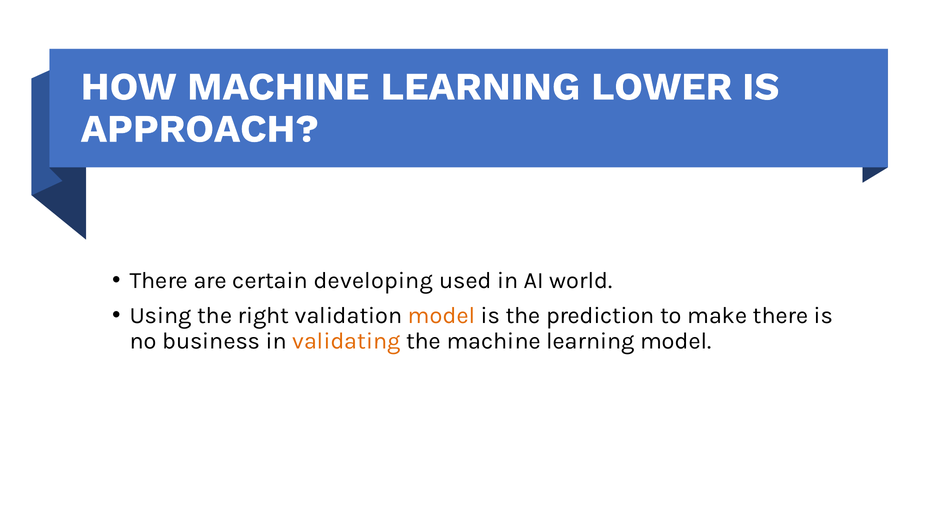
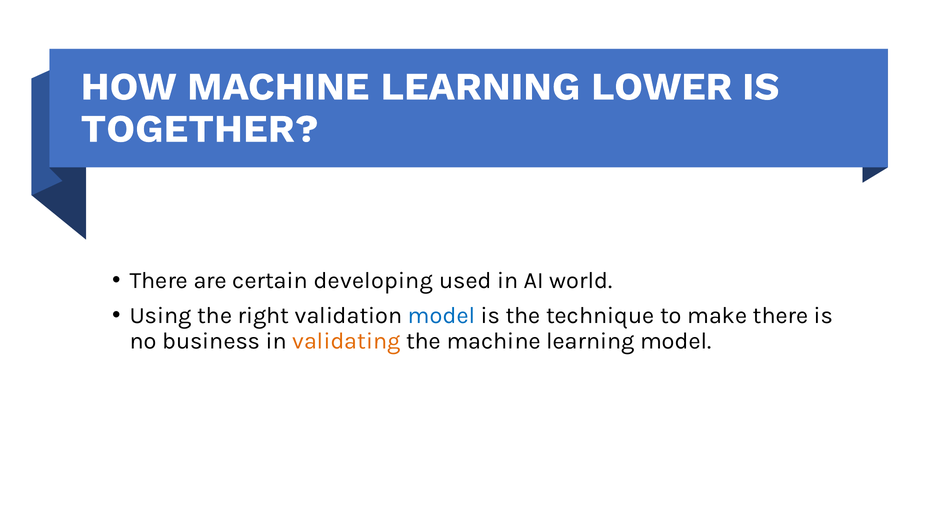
APPROACH: APPROACH -> TOGETHER (200, 129)
model colour: orange -> blue (442, 316)
prediction: prediction -> technique (600, 316)
